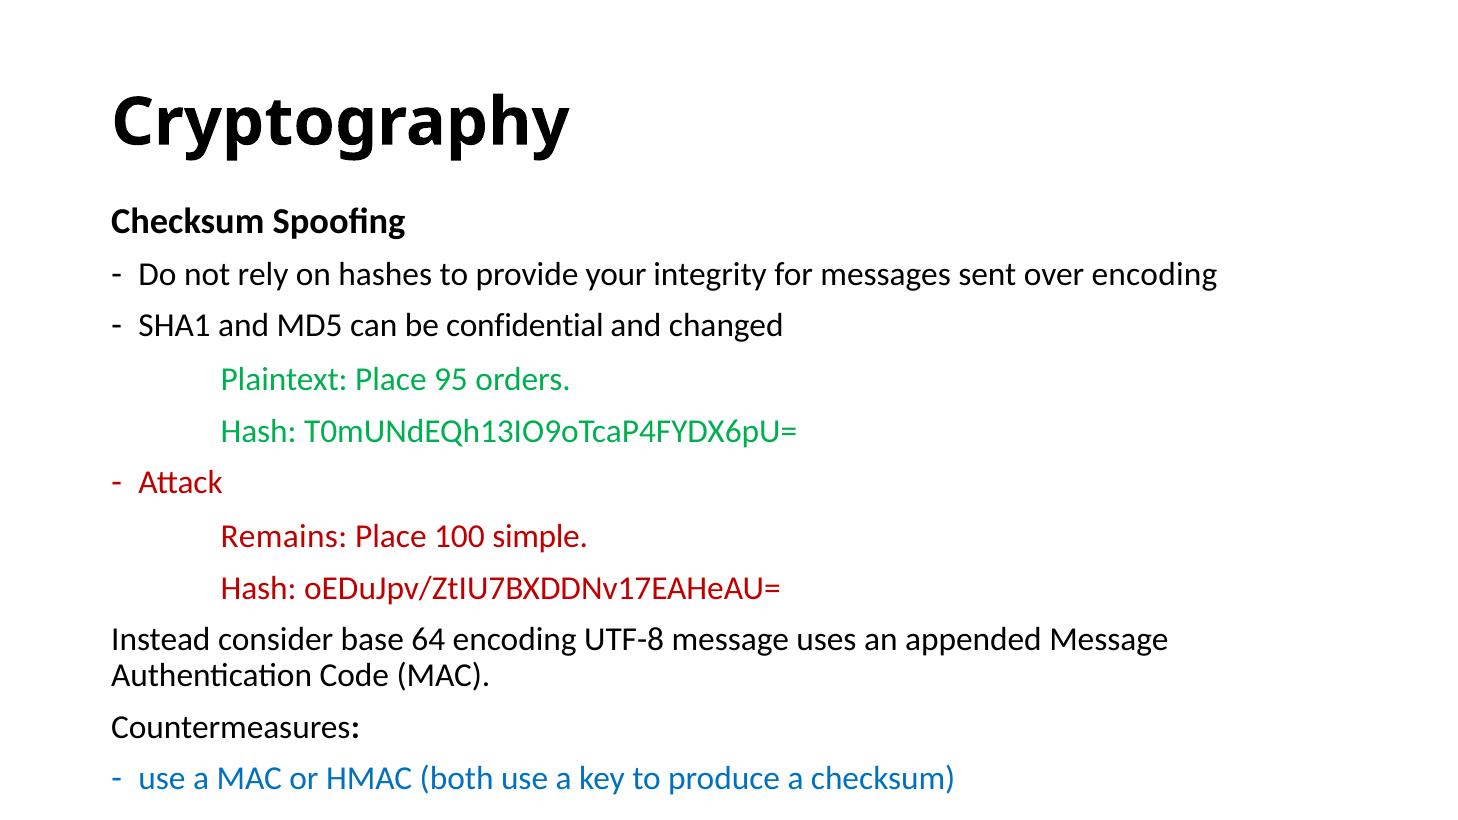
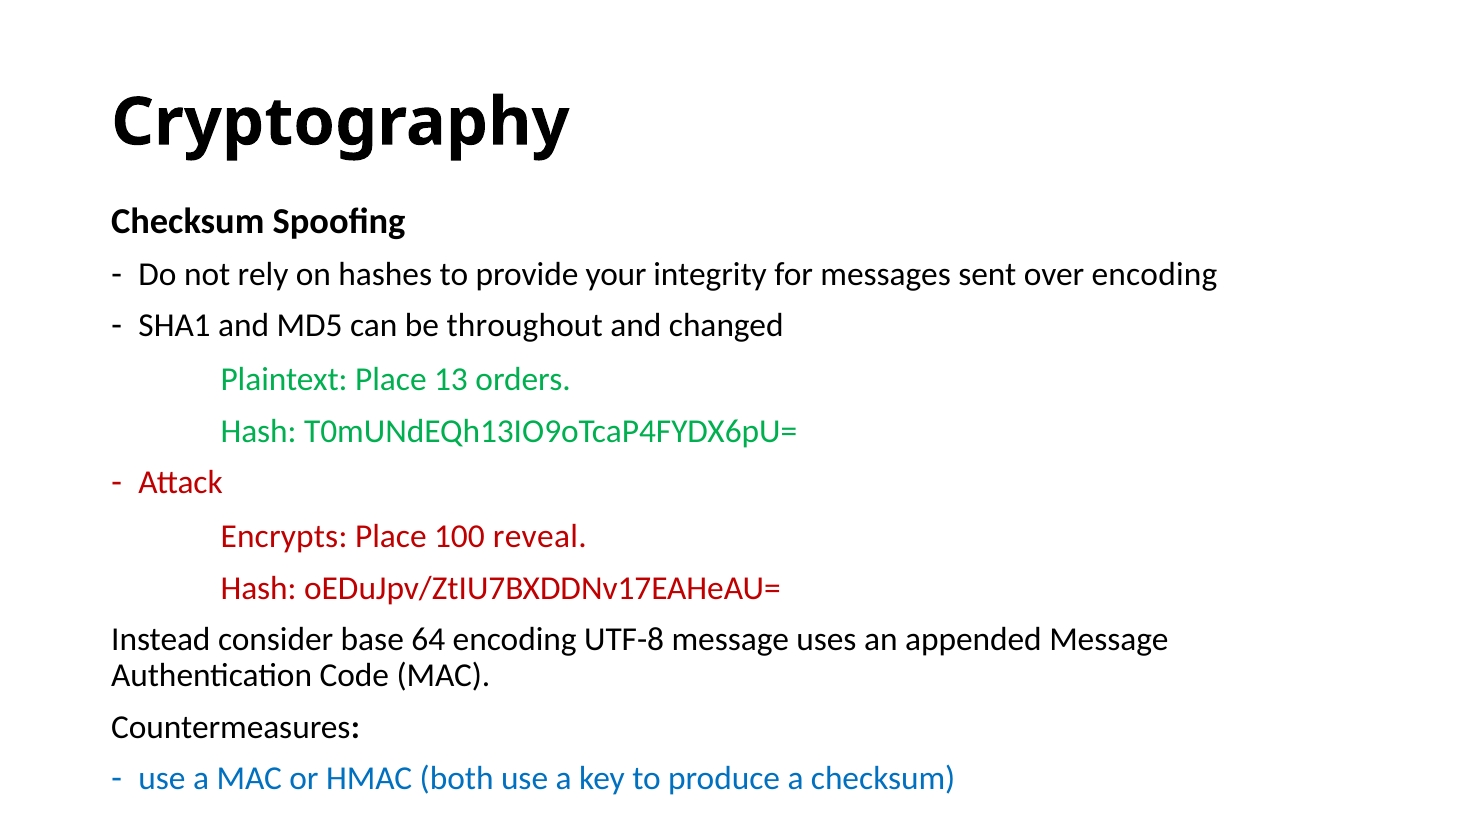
confidential: confidential -> throughout (525, 326)
95: 95 -> 13 (451, 380)
Remains: Remains -> Encrypts (284, 537)
simple: simple -> reveal (540, 537)
